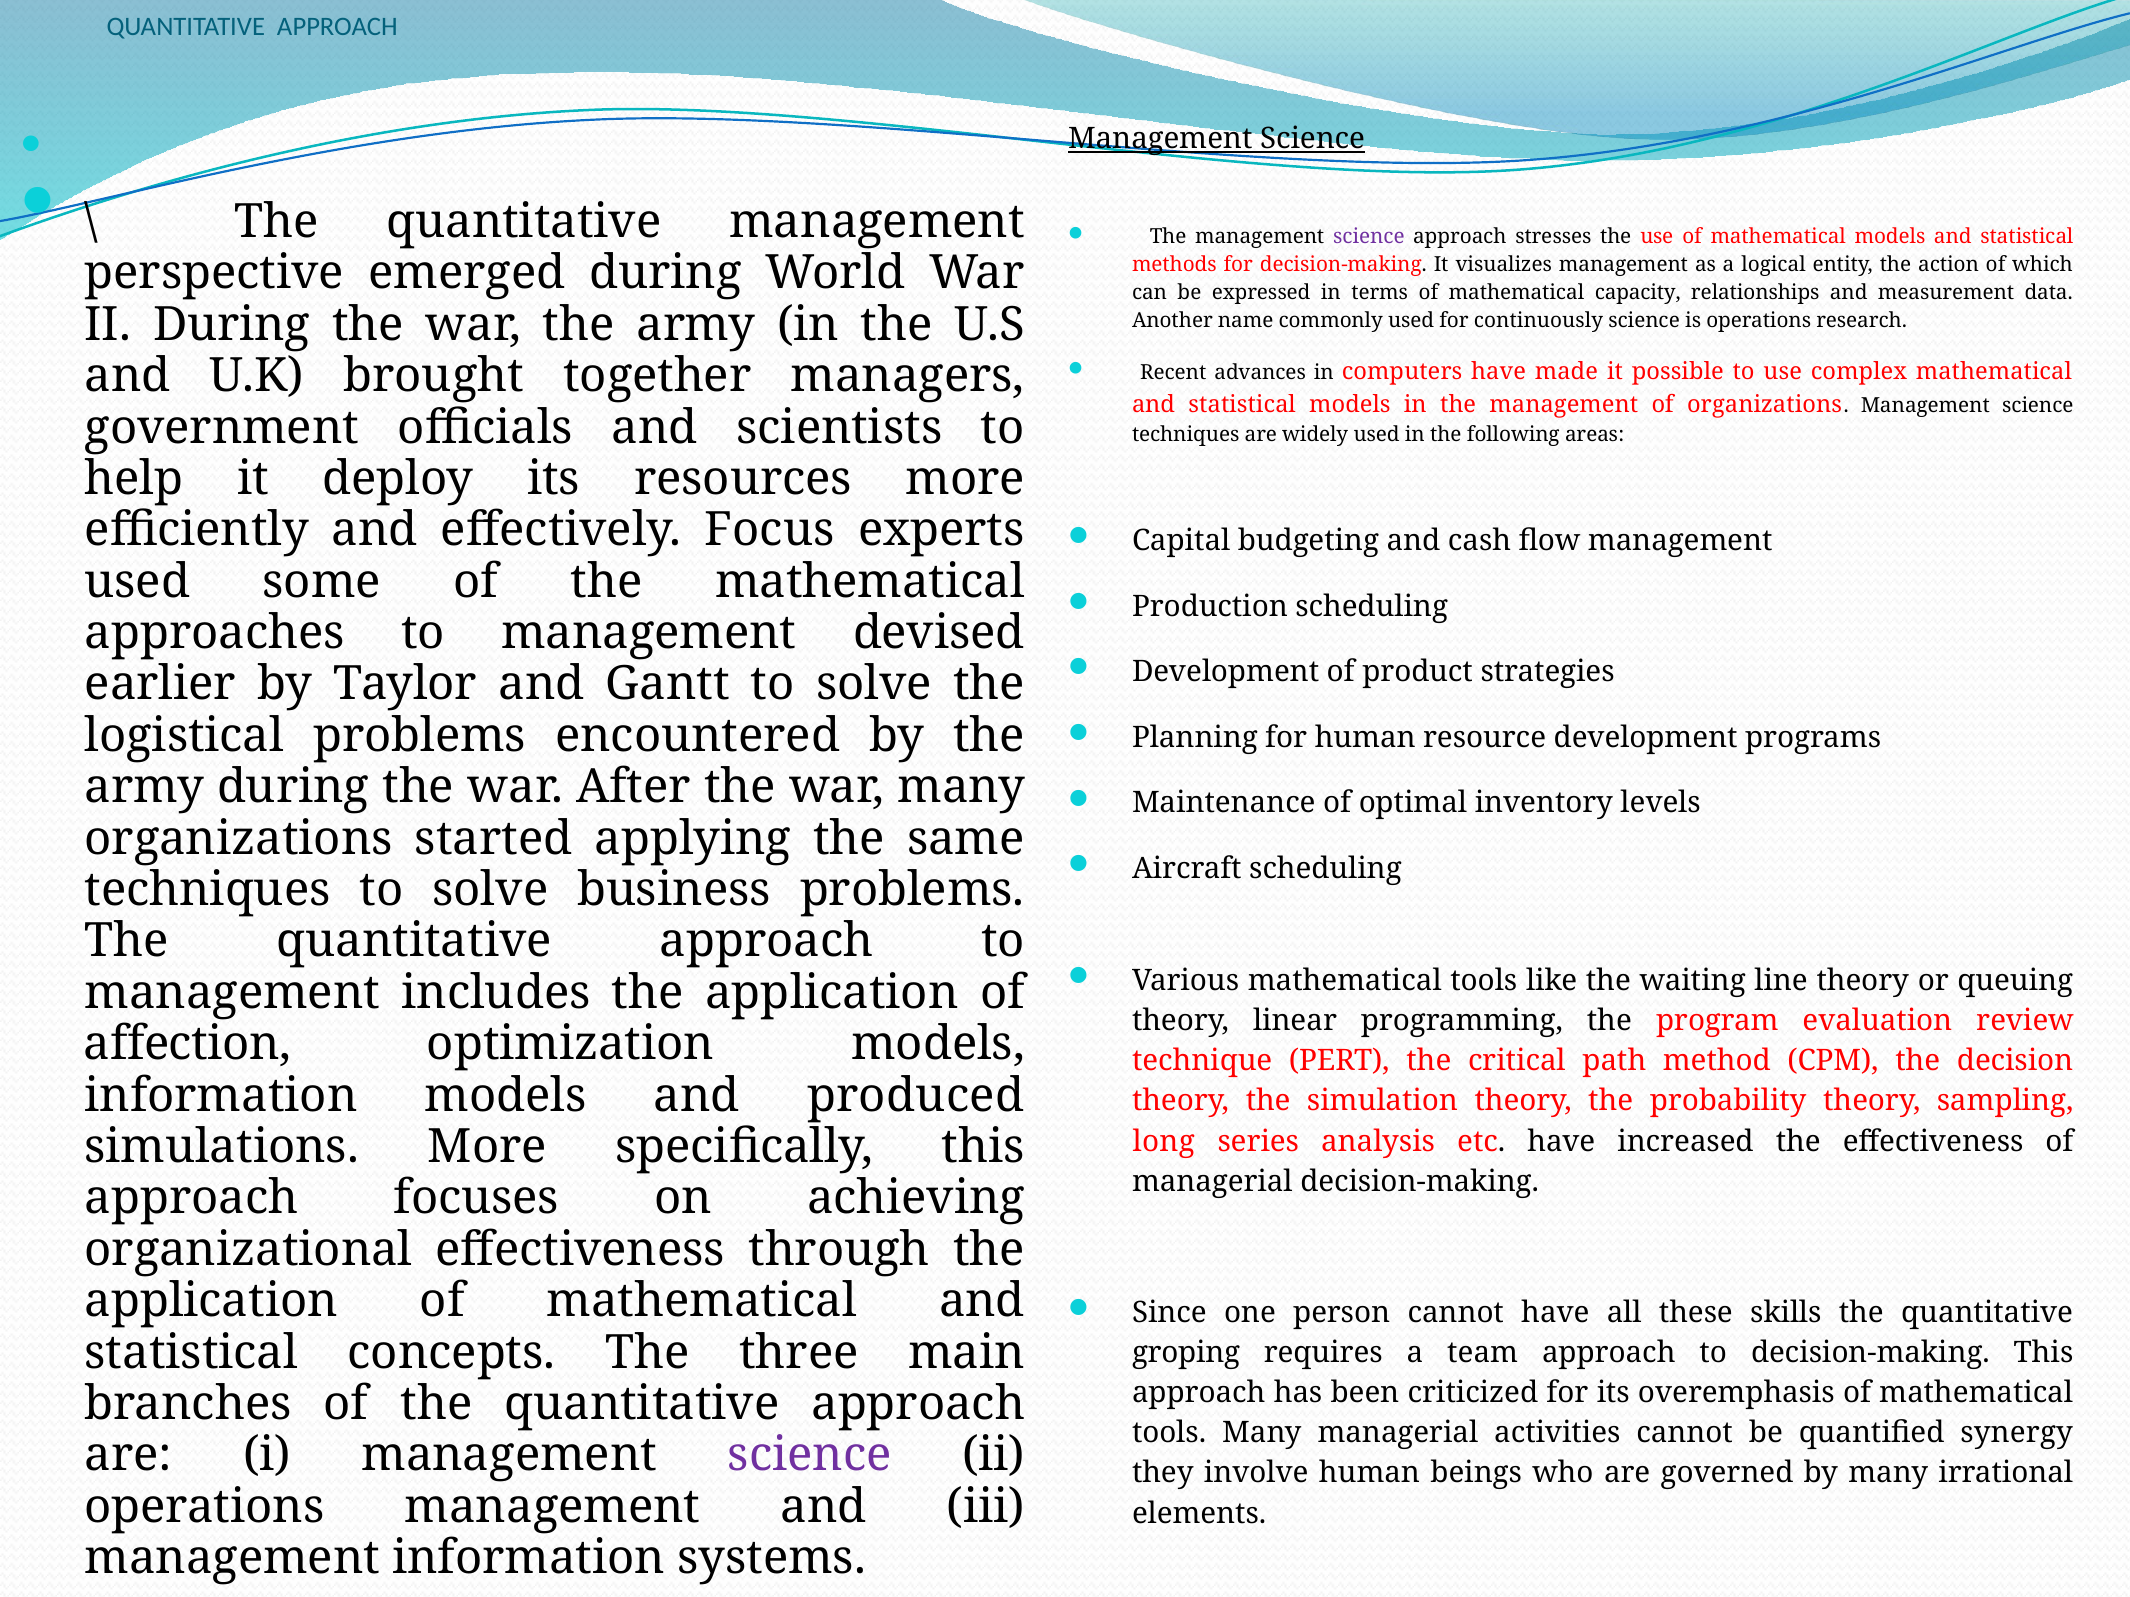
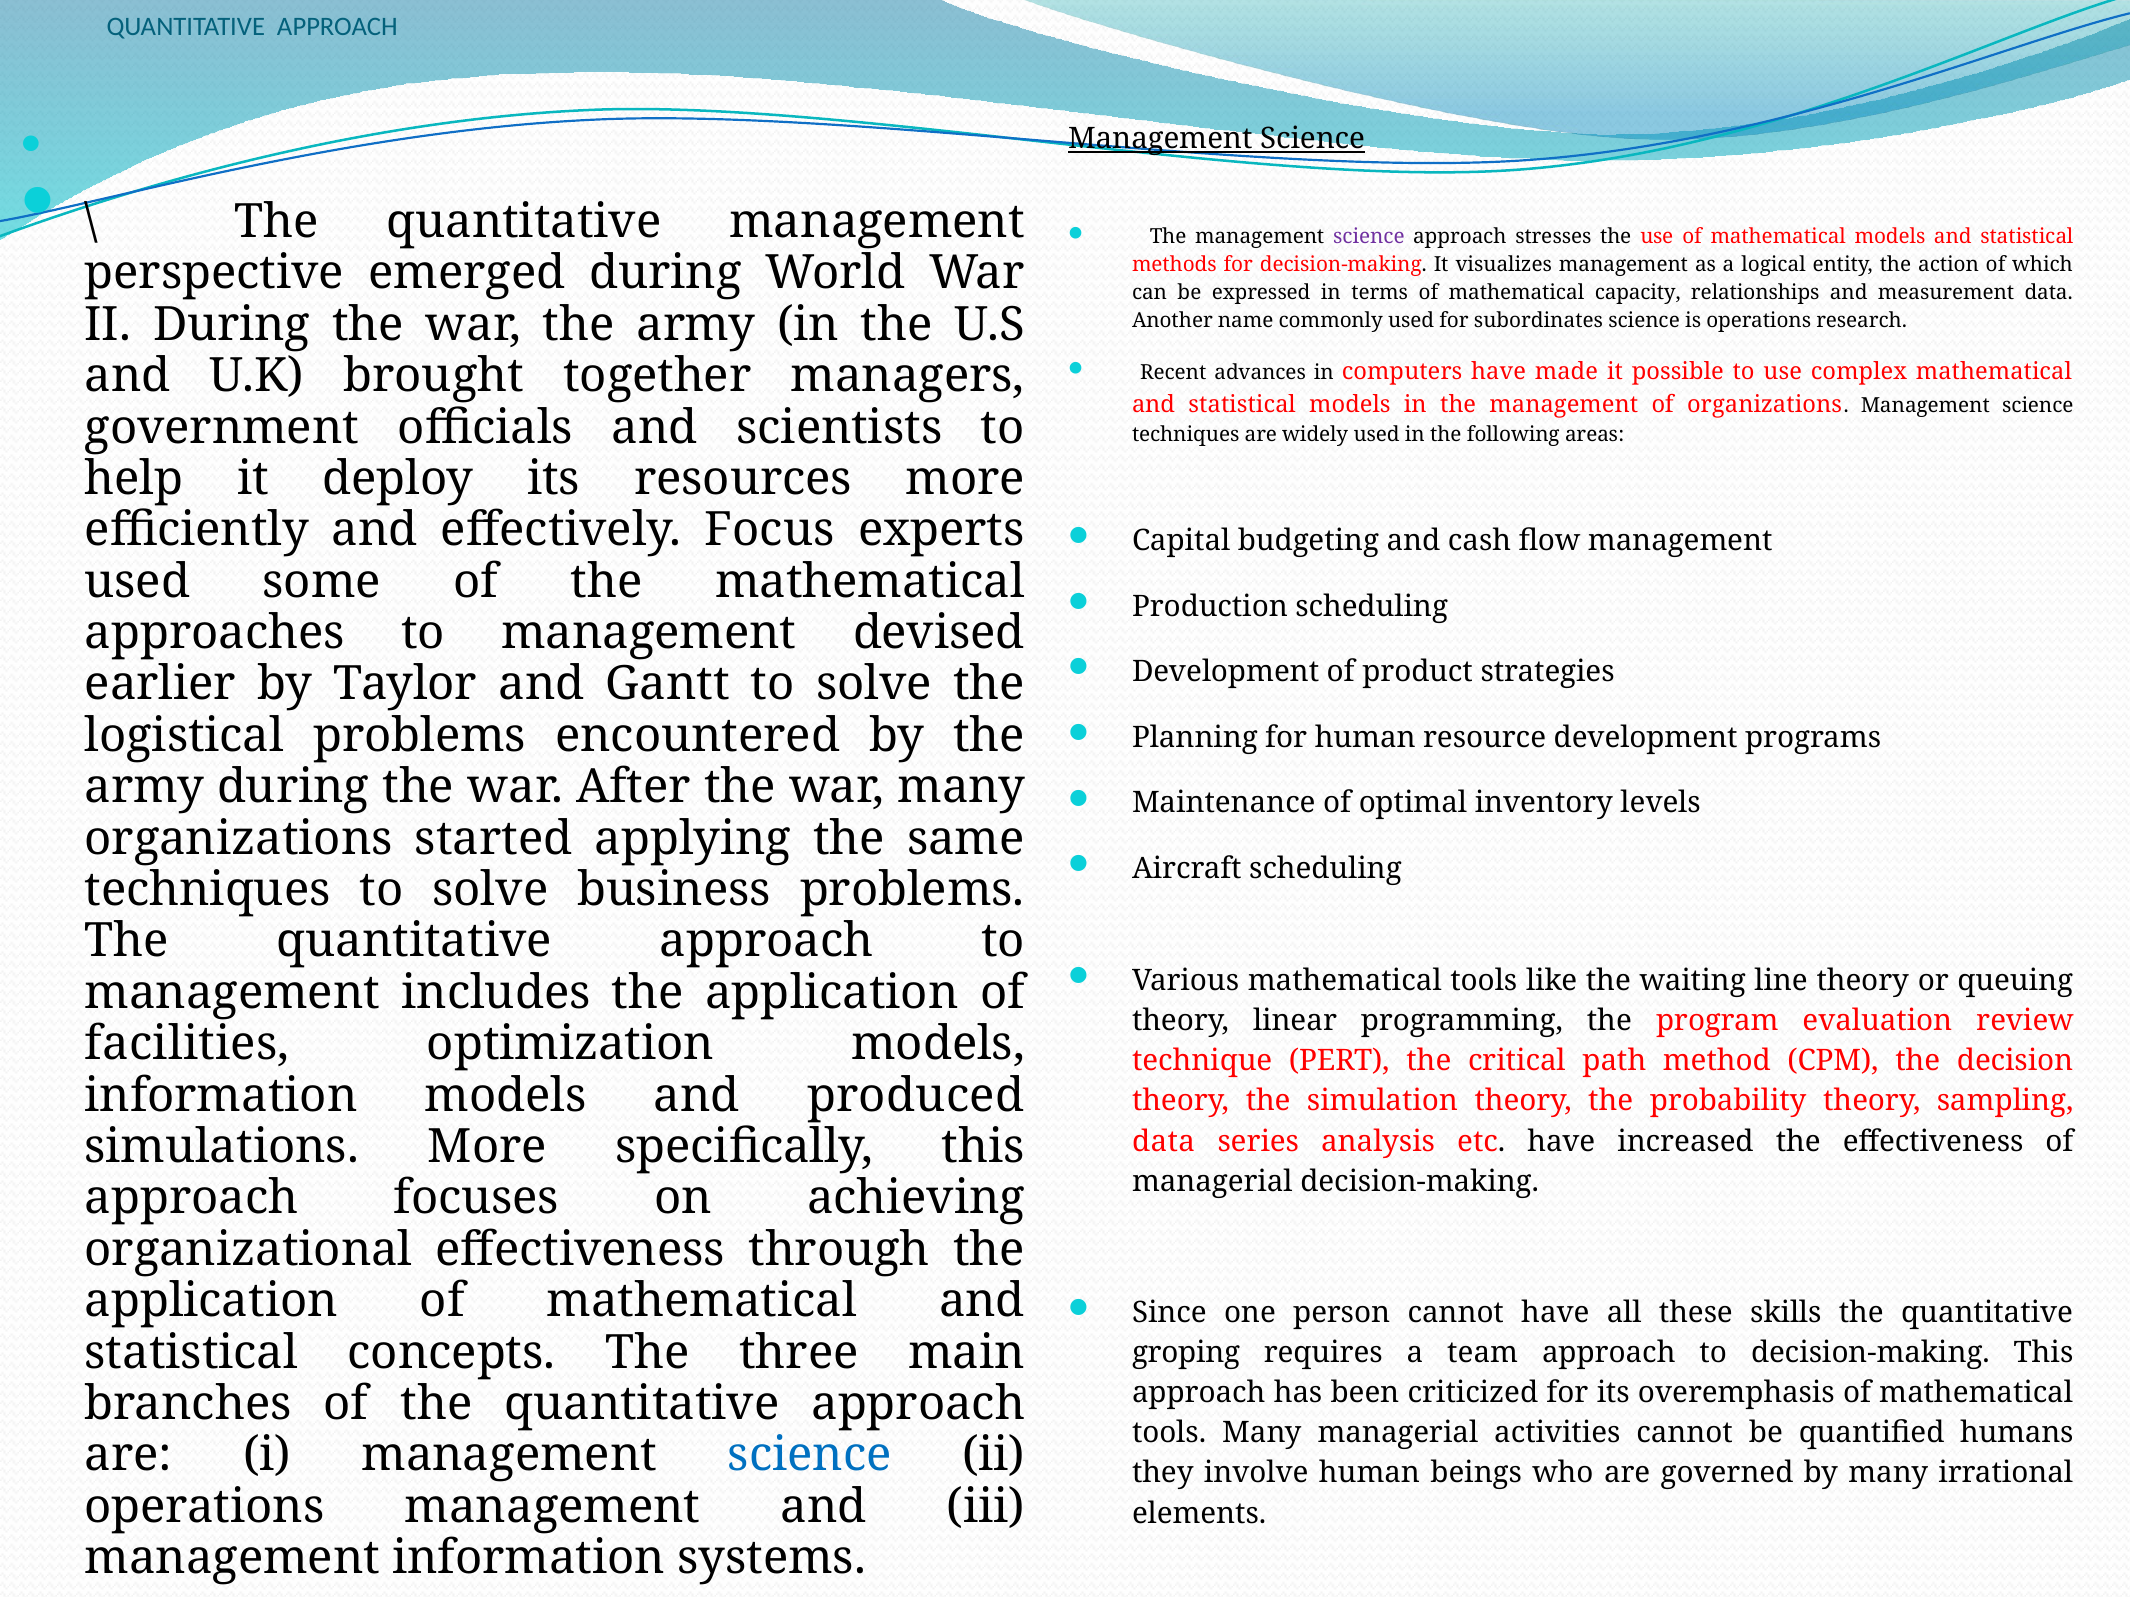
continuously: continuously -> subordinates (1538, 321)
affection: affection -> facilities (187, 1044)
long: long -> data (1164, 1142)
synergy: synergy -> humans (2017, 1433)
science colour: purple -> blue (810, 1456)
